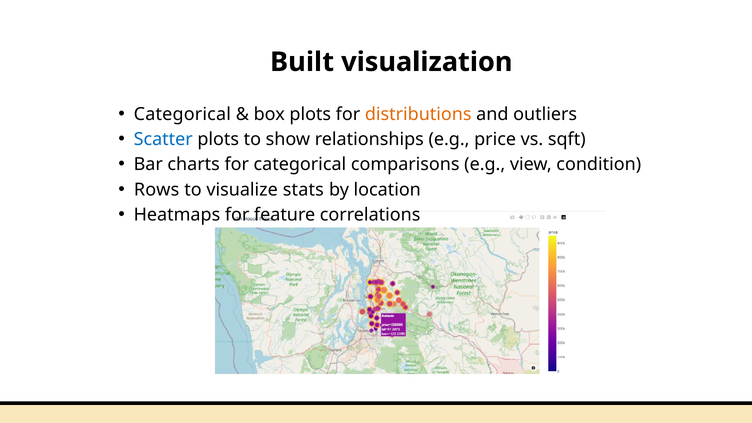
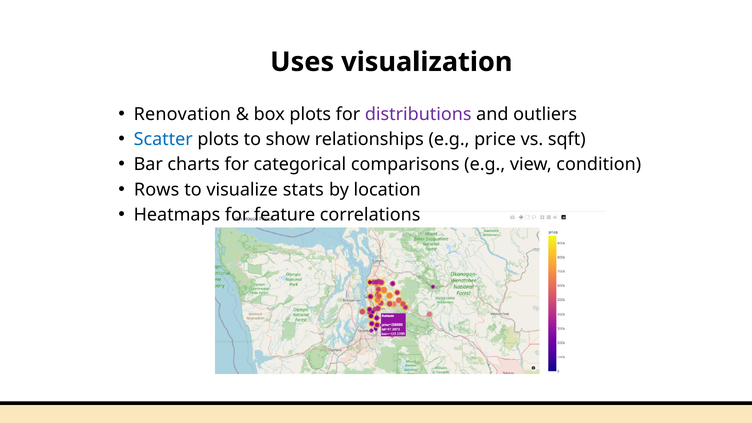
Built: Built -> Uses (302, 62)
Categorical: Categorical -> Renovation (182, 114)
distributions colour: orange -> purple (418, 114)
